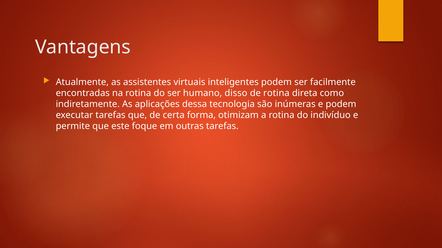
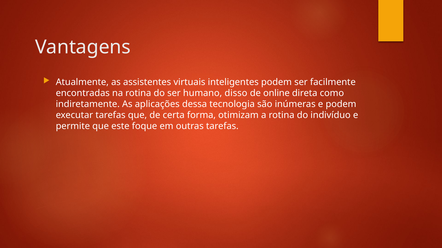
de rotina: rotina -> online (276, 93)
